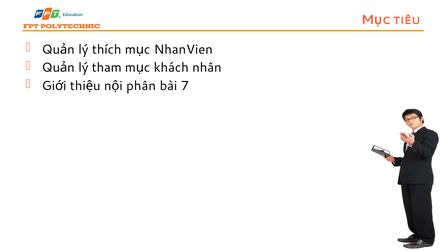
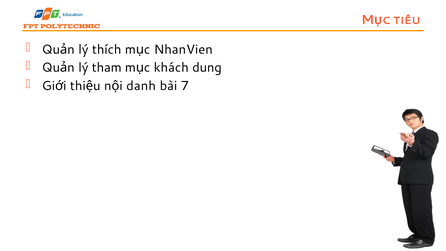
nhân: nhân -> dung (207, 68)
phân: phân -> danh (141, 86)
